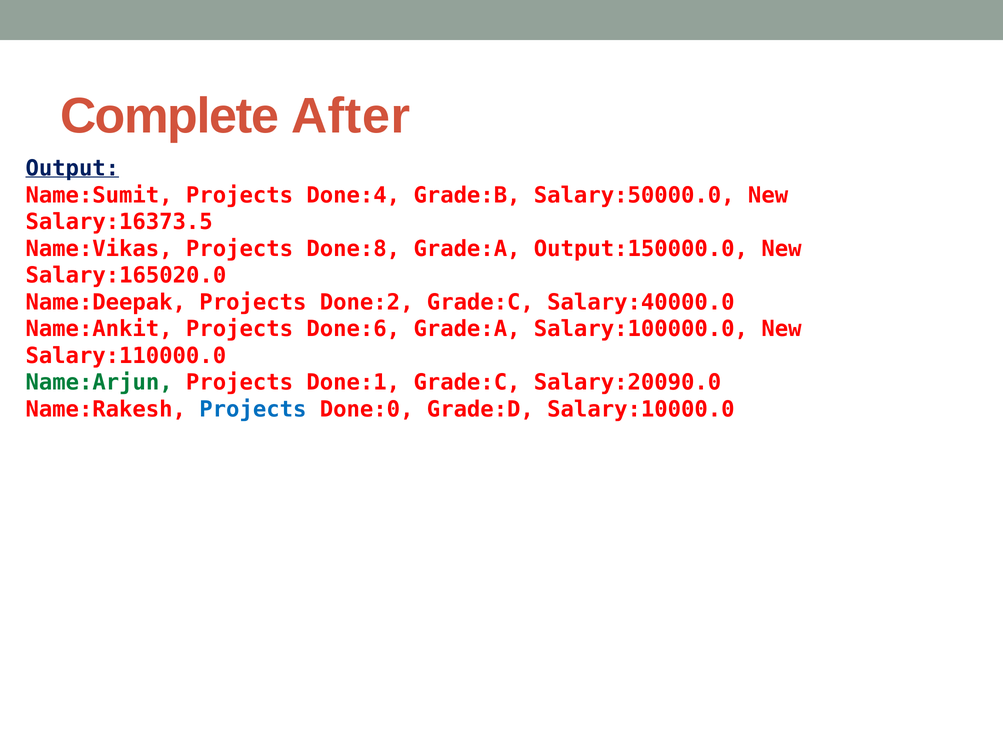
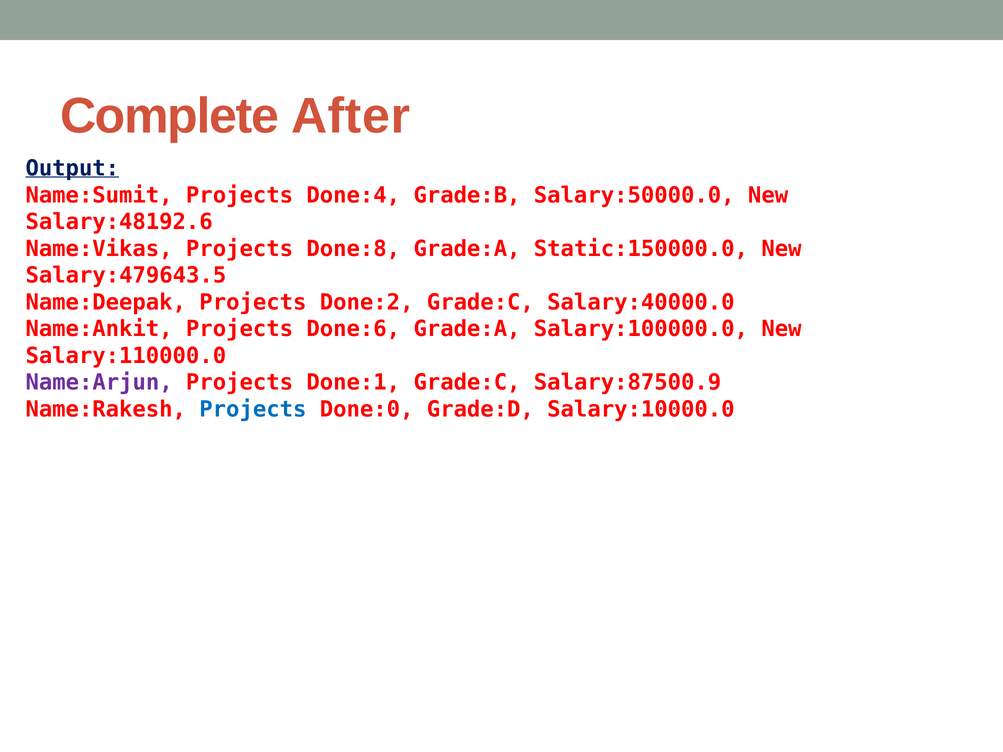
Salary:16373.5: Salary:16373.5 -> Salary:48192.6 (119, 222)
Output:150000.0: Output:150000.0 -> Static:150000.0 (641, 249)
Salary:165020.0: Salary:165020.0 -> Salary:479643.5 (126, 276)
Name:Arjun colour: green -> purple (99, 383)
Salary:20090.0: Salary:20090.0 -> Salary:87500.9 (628, 383)
